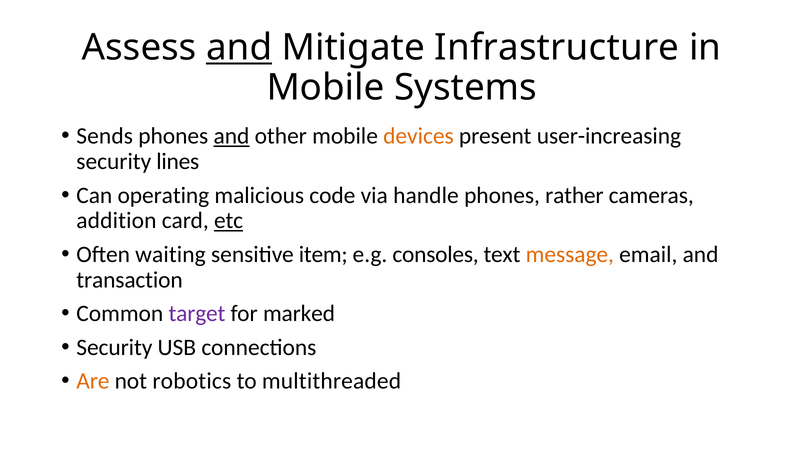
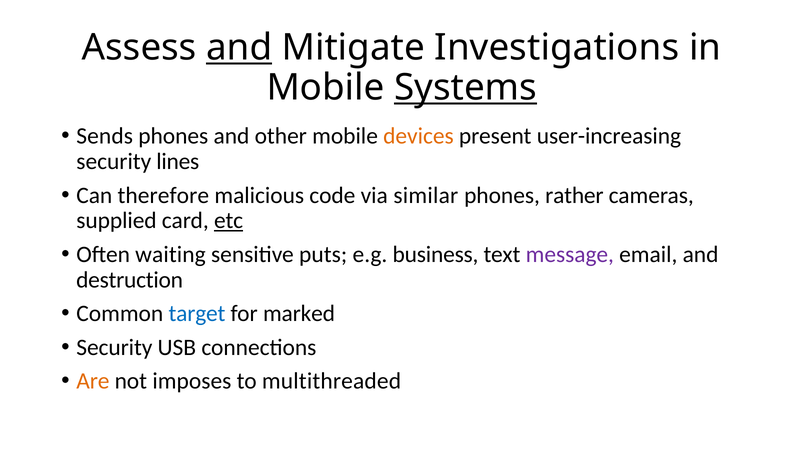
Infrastructure: Infrastructure -> Investigations (557, 48)
Systems underline: none -> present (466, 87)
and underline: present -> none (231, 136)
operating: operating -> therefore (163, 195)
handle: handle -> similar (426, 195)
addition: addition -> supplied (117, 220)
item: item -> puts (323, 254)
consoles: consoles -> business (436, 254)
message colour: orange -> purple (570, 254)
transaction: transaction -> destruction (130, 279)
target colour: purple -> blue (197, 313)
robotics: robotics -> imposes (192, 380)
